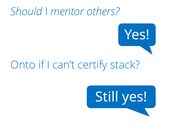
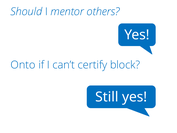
stack: stack -> block (125, 65)
